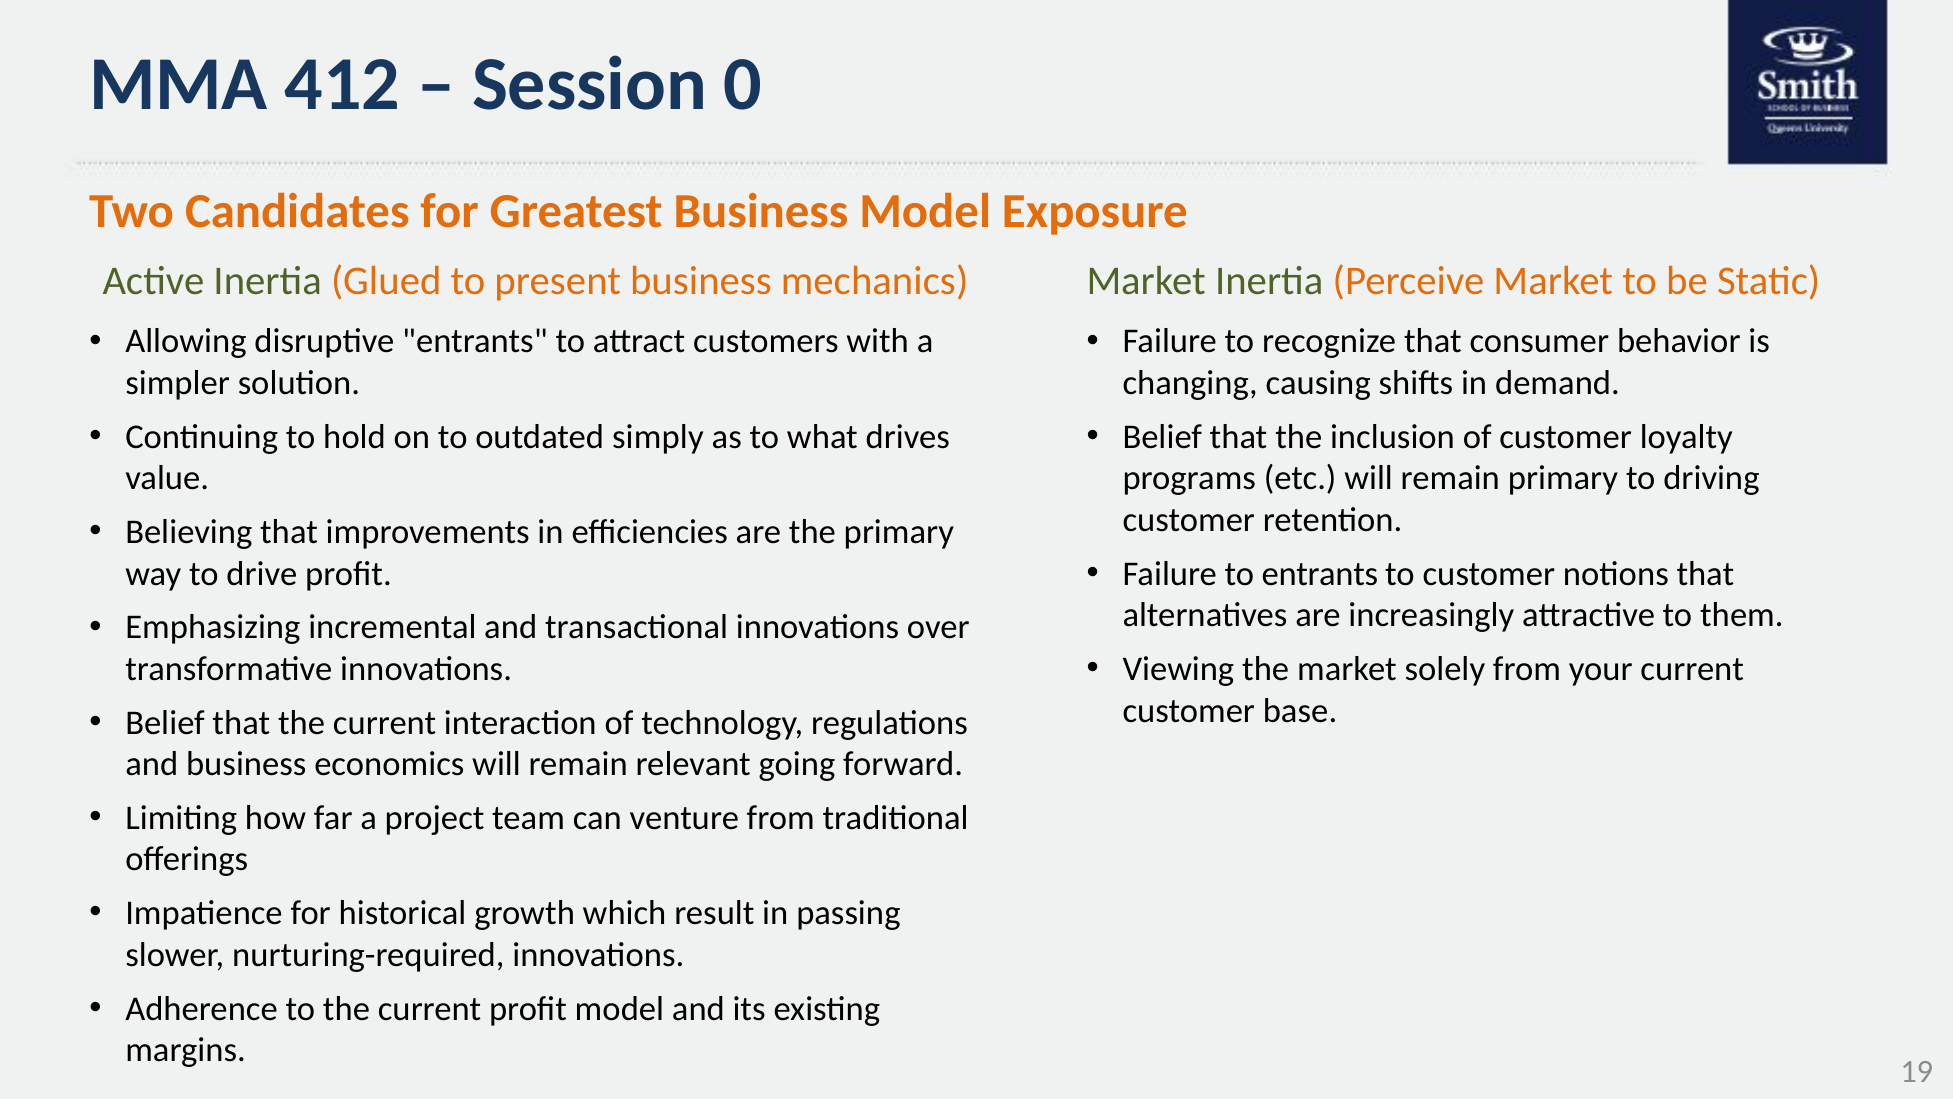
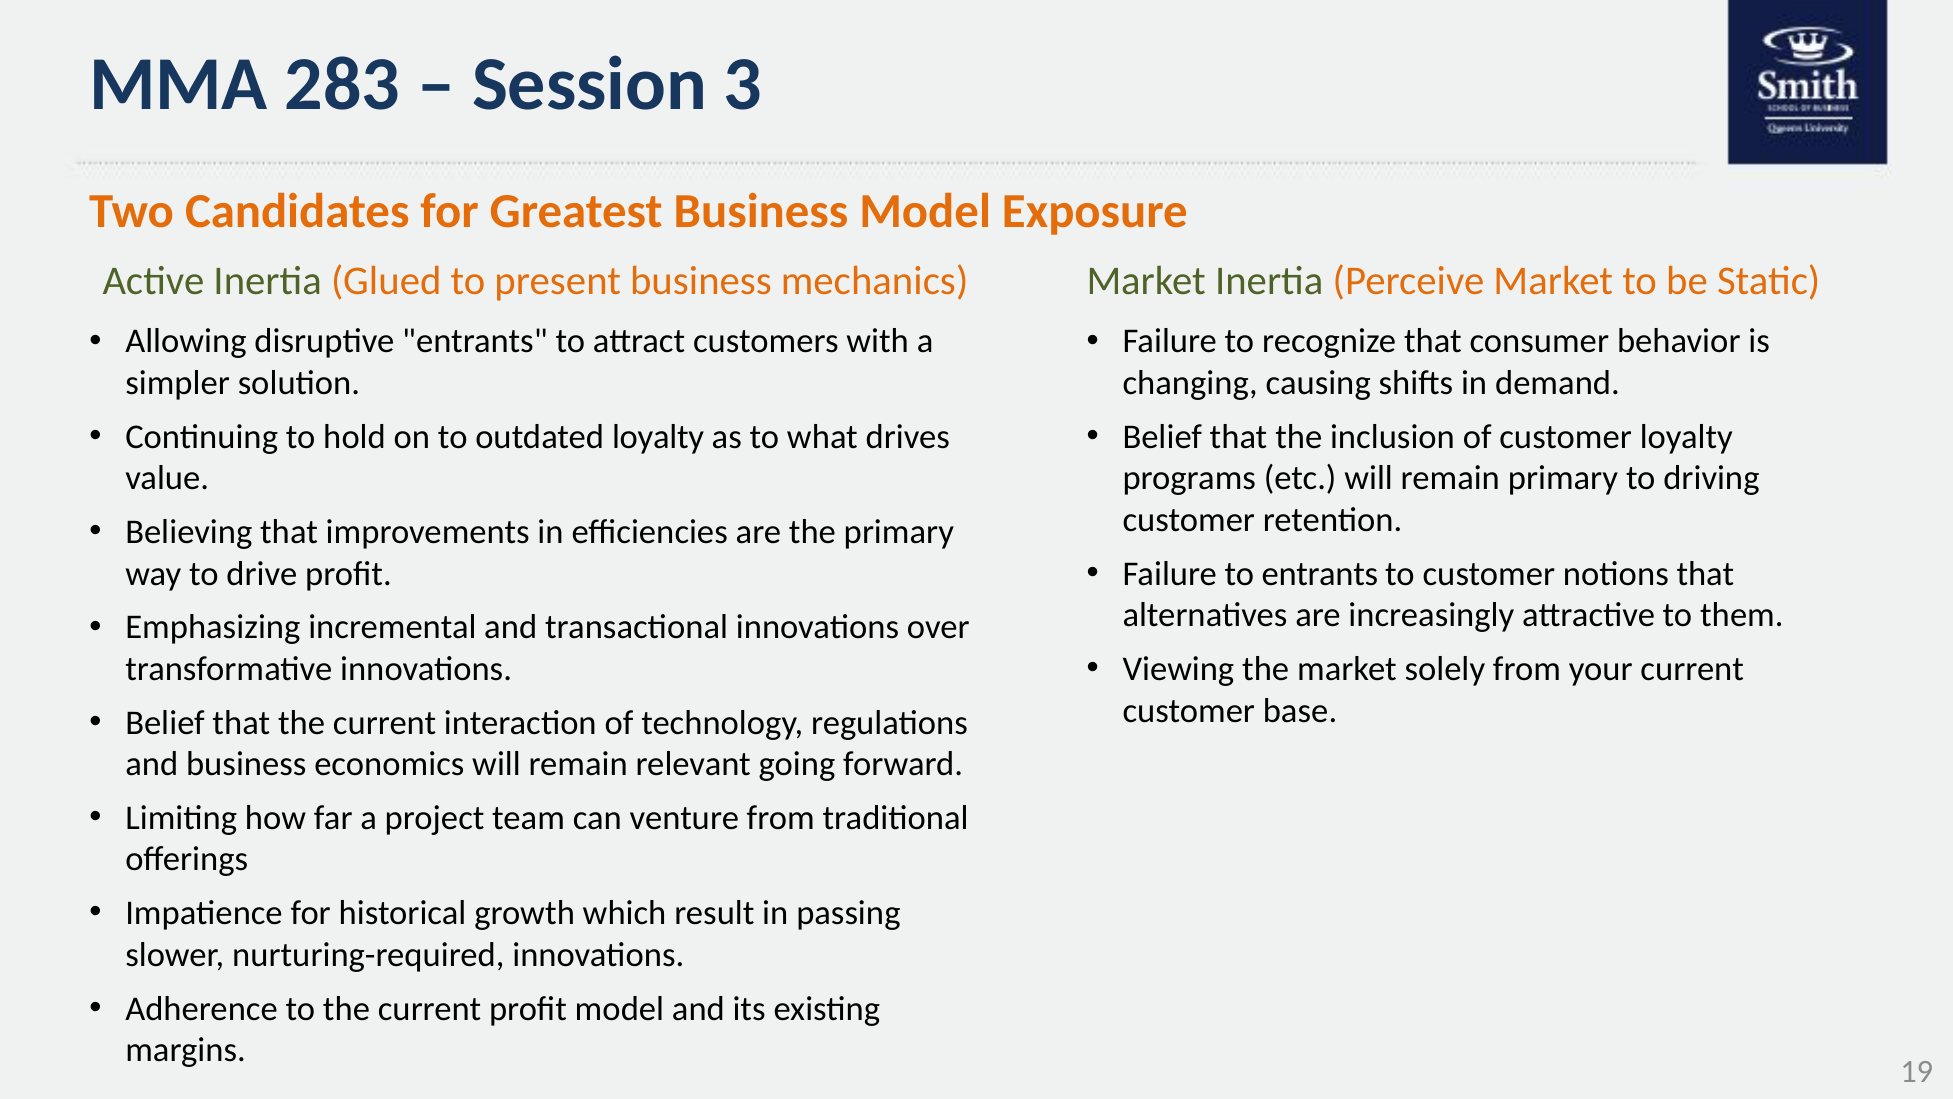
412: 412 -> 283 (343, 84)
0: 0 -> 3 (743, 84)
outdated simply: simply -> loyalty (658, 437)
